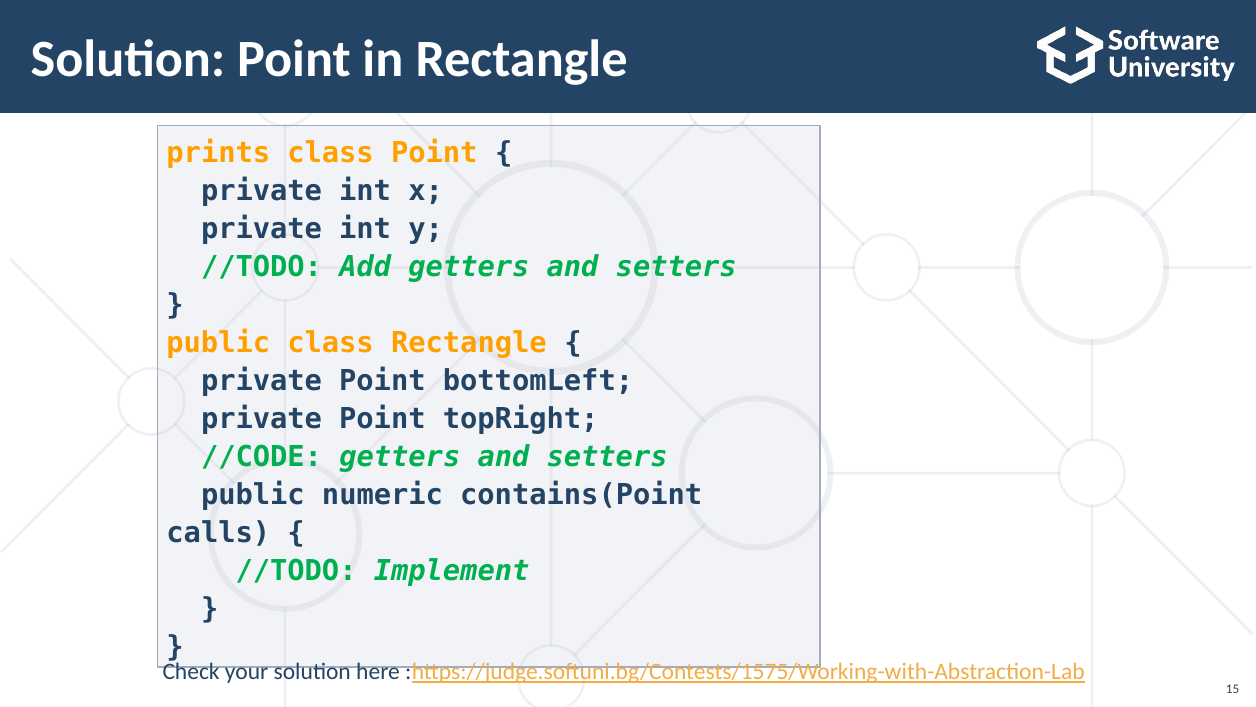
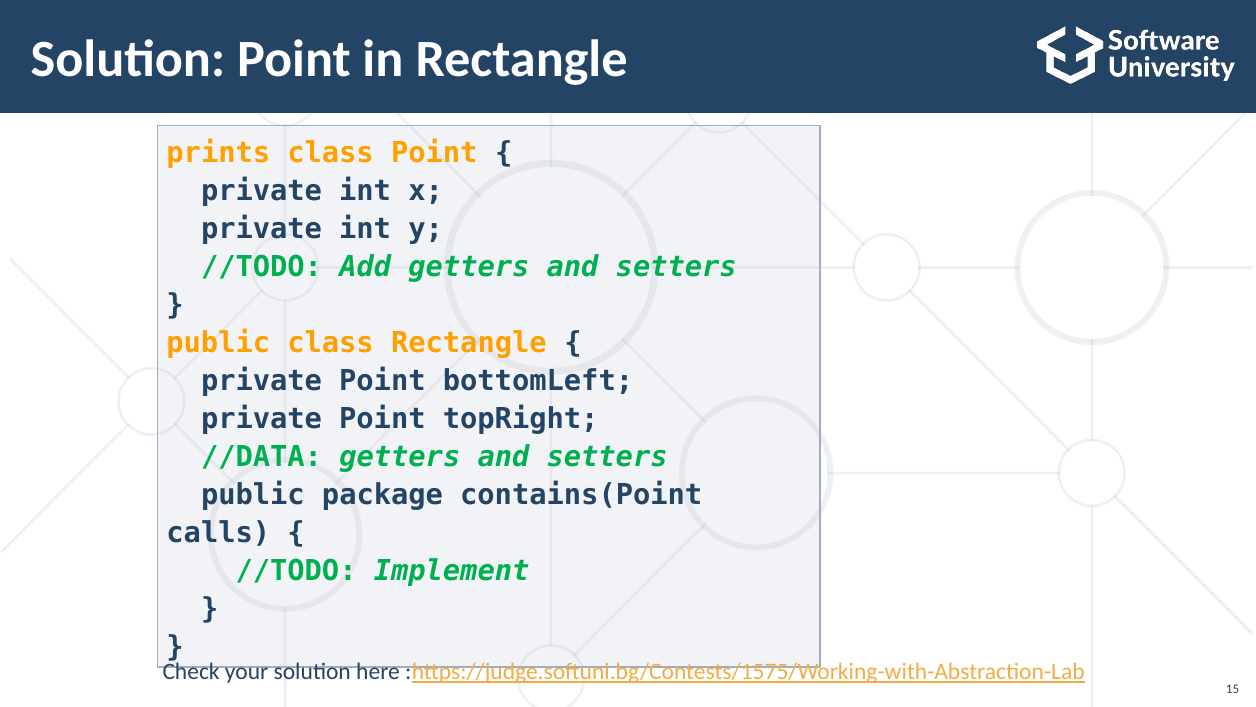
//CODE: //CODE -> //DATA (262, 457)
numeric: numeric -> package (382, 495)
